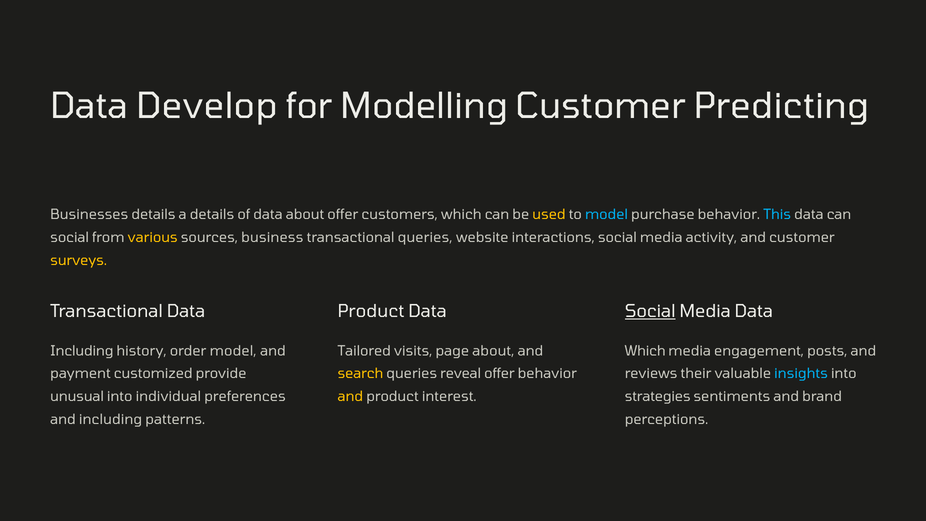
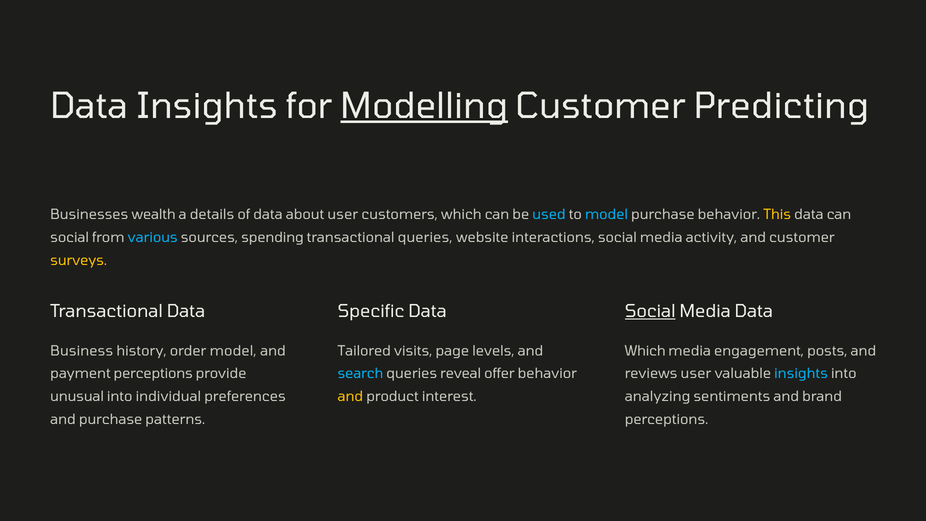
Data Develop: Develop -> Insights (207, 106)
Modelling underline: none -> present (424, 106)
Businesses details: details -> wealth (154, 215)
about offer: offer -> user (343, 215)
used colour: yellow -> light blue (549, 215)
This colour: light blue -> yellow (777, 215)
various colour: yellow -> light blue (153, 238)
business: business -> spending (272, 238)
Product: Product -> Specific (371, 311)
Including: Including -> Business (82, 351)
page about: about -> levels (493, 351)
payment customized: customized -> perceptions (153, 374)
search colour: yellow -> light blue (360, 374)
reviews their: their -> user (696, 374)
strategies: strategies -> analyzing (658, 397)
and including: including -> purchase (111, 419)
